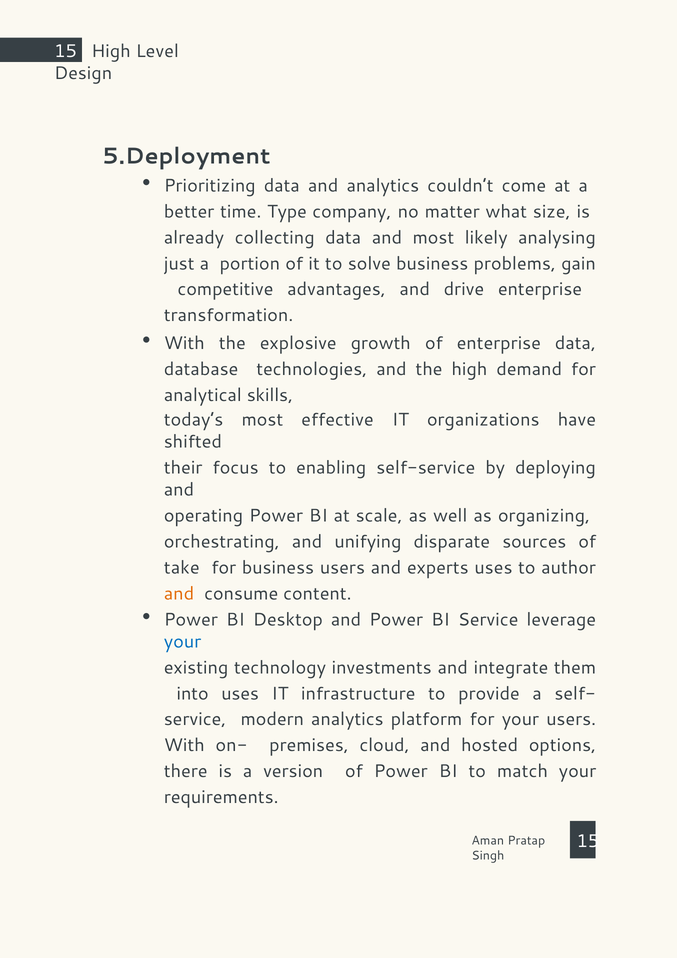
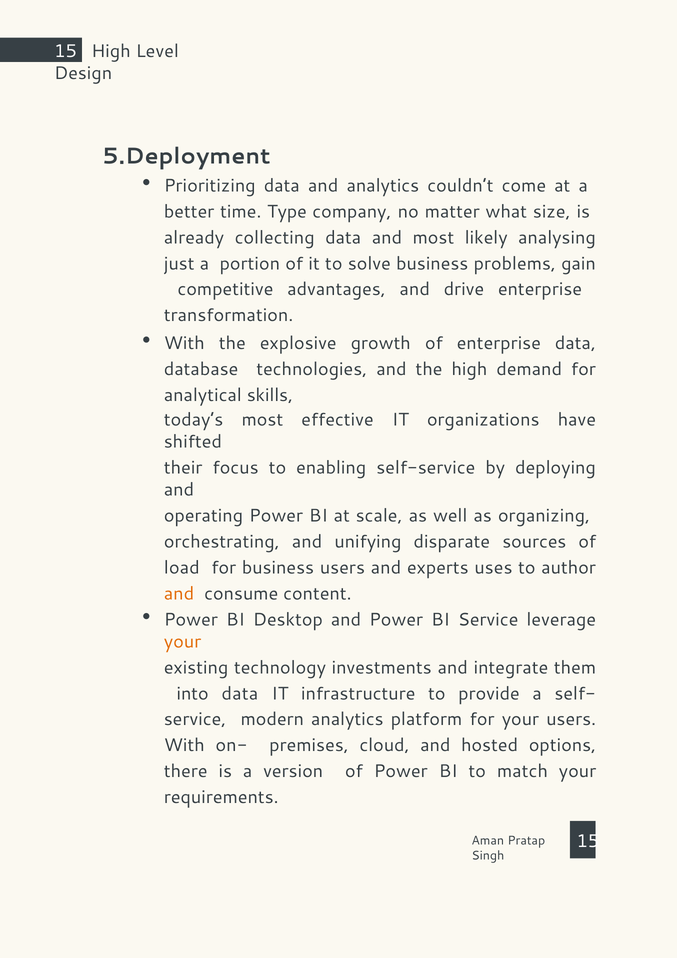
take: take -> load (182, 568)
your colour: blue -> orange (183, 642)
into uses: uses -> data (240, 694)
